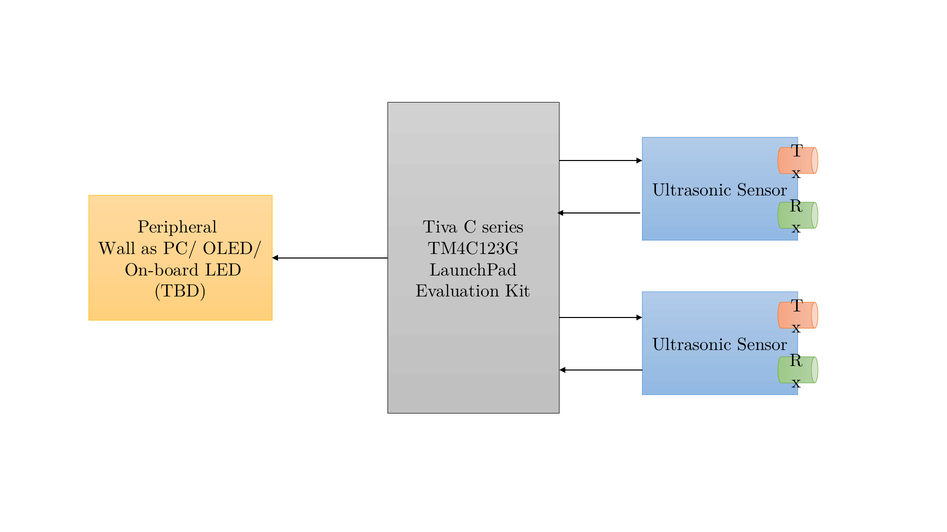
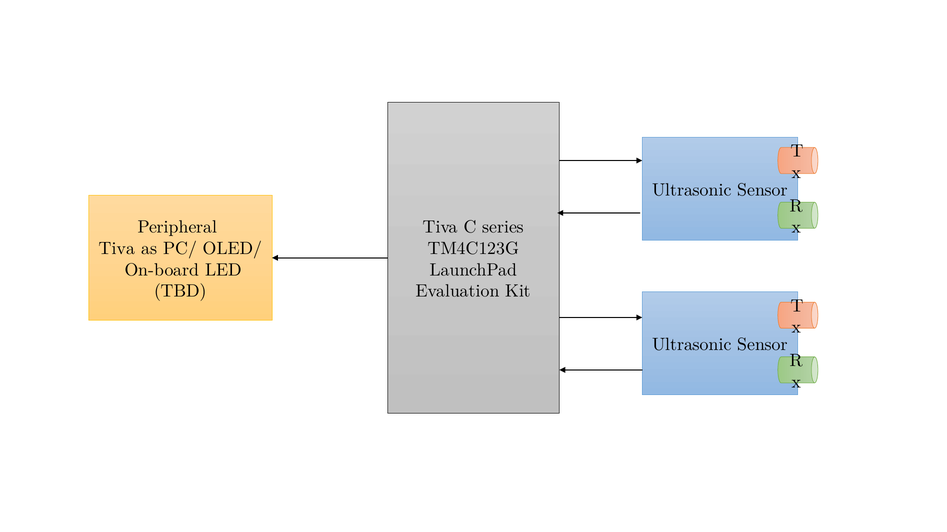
Wall: Wall -> Tiva (117, 249)
